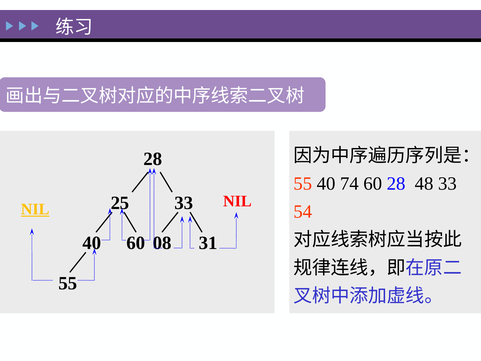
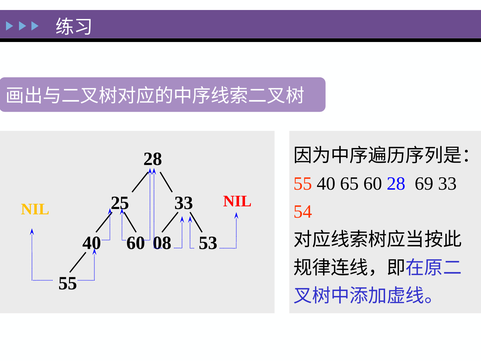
74: 74 -> 65 (350, 183)
48: 48 -> 69 (424, 183)
NIL underline: present -> none (35, 209)
31: 31 -> 53 (208, 243)
